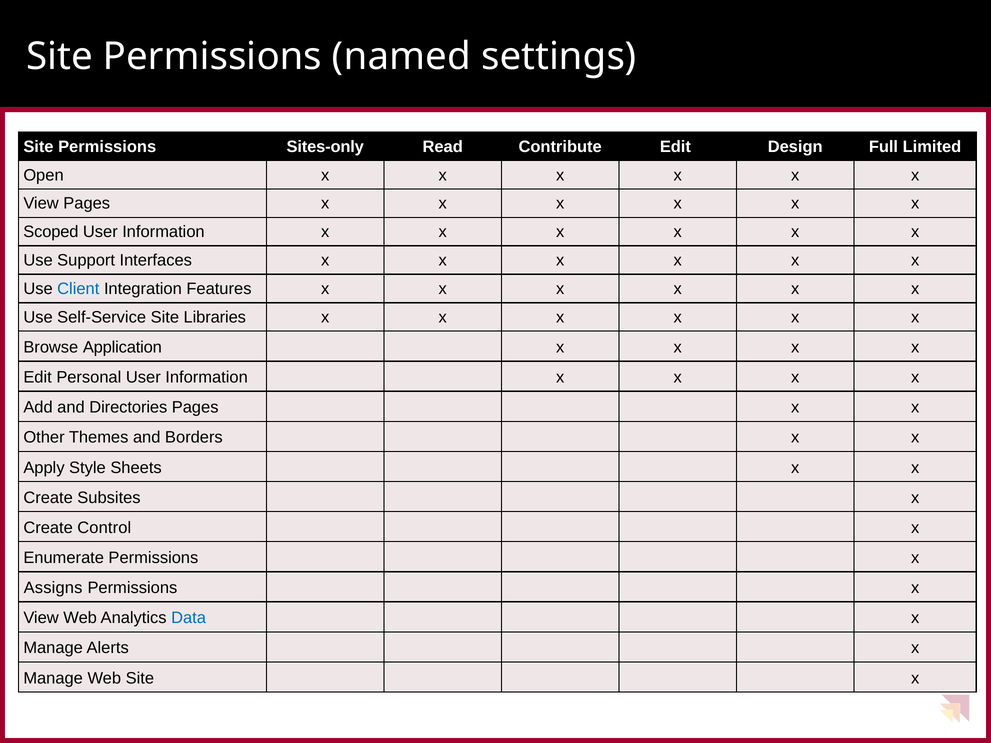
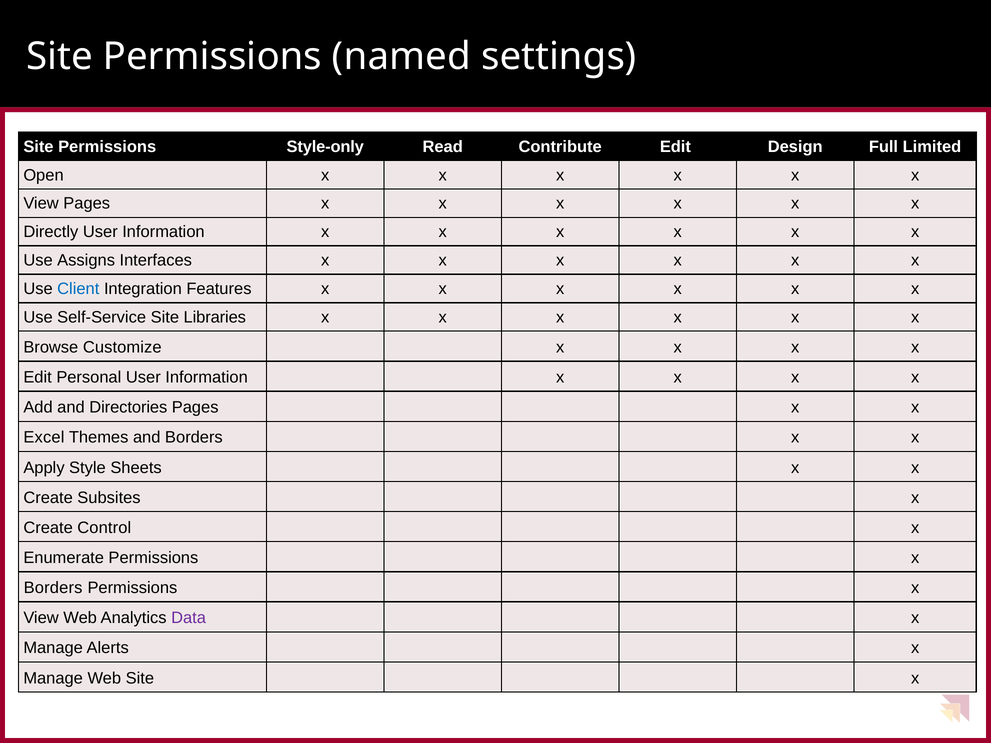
Sites-only: Sites-only -> Style-only (325, 147)
Scoped: Scoped -> Directly (51, 232)
Support: Support -> Assigns (86, 260)
Application: Application -> Customize (122, 347)
Other: Other -> Excel (44, 438)
Assigns: Assigns -> Borders (53, 588)
Data colour: blue -> purple (189, 618)
